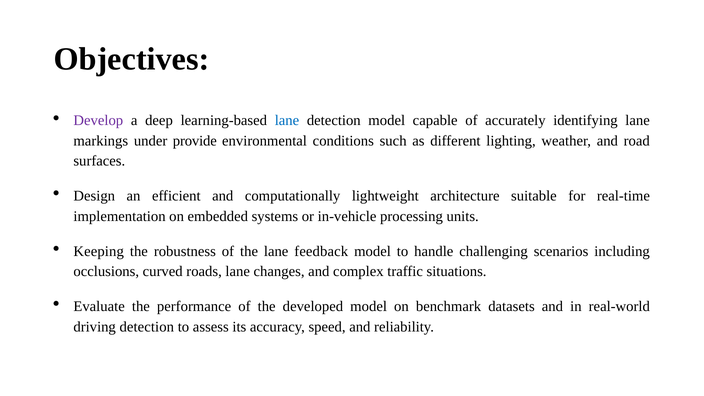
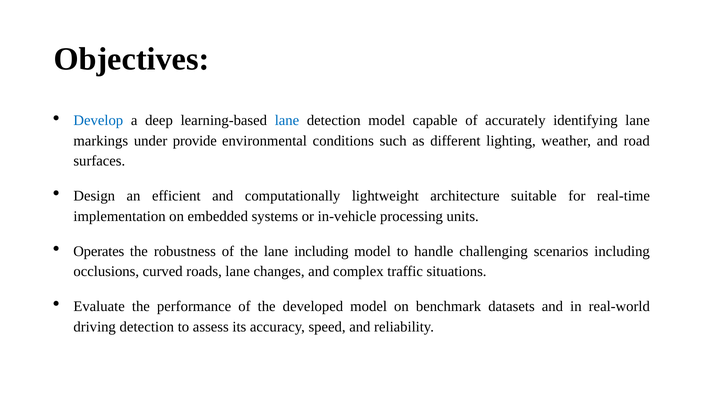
Develop colour: purple -> blue (98, 121)
Keeping: Keeping -> Operates (99, 251)
lane feedback: feedback -> including (321, 251)
